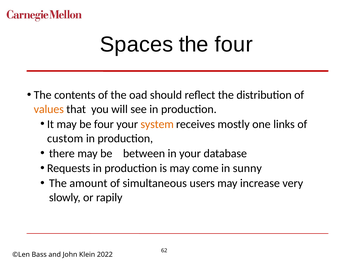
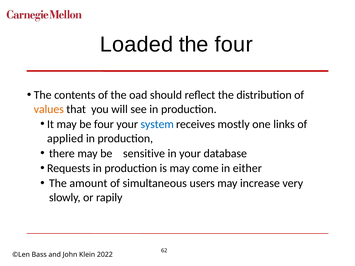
Spaces: Spaces -> Loaded (137, 45)
system colour: orange -> blue (157, 124)
custom: custom -> applied (65, 138)
between: between -> sensitive (144, 153)
sunny: sunny -> either (247, 168)
